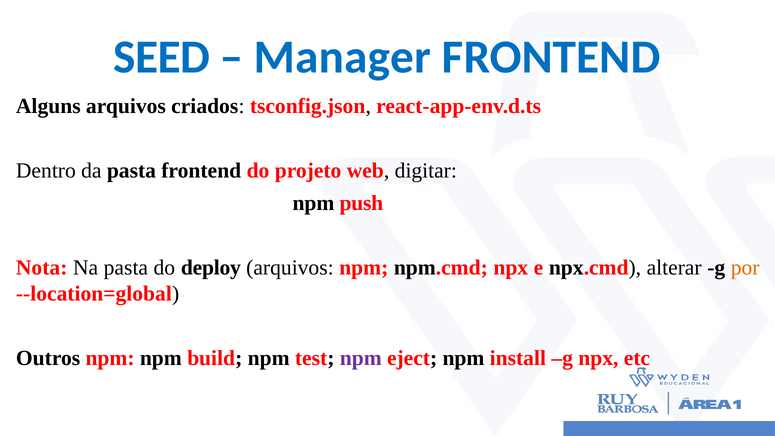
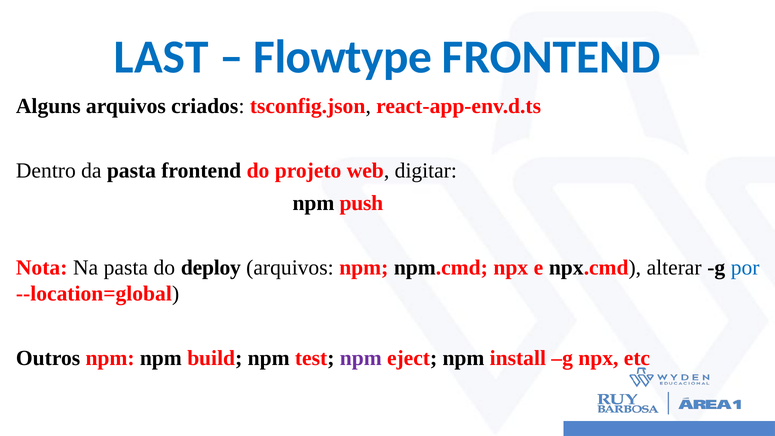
SEED: SEED -> LAST (161, 57)
Manager: Manager -> Flowtype (343, 57)
por colour: orange -> blue (745, 268)
